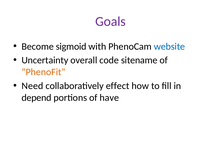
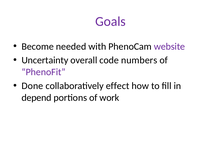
sigmoid: sigmoid -> needed (71, 46)
website colour: blue -> purple (169, 46)
sitename: sitename -> numbers (139, 60)
PhenoFit colour: orange -> purple (44, 72)
Need: Need -> Done (32, 86)
have: have -> work (109, 97)
